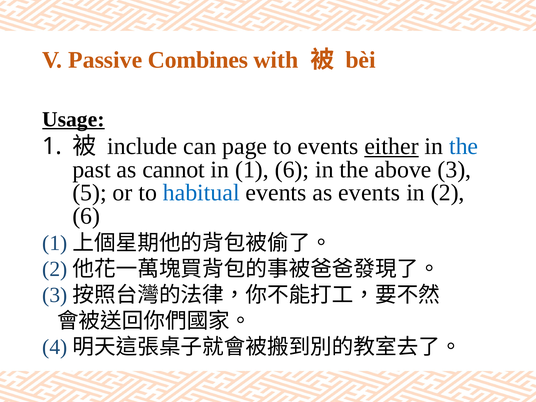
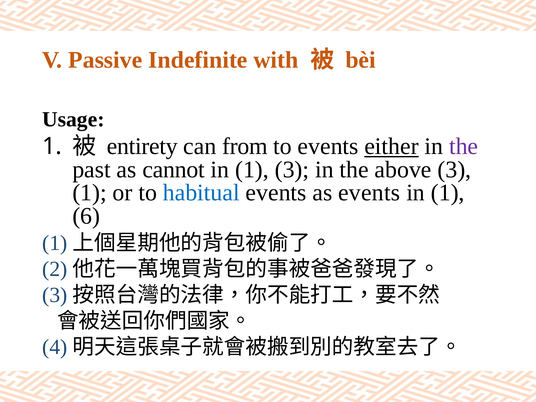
Combines: Combines -> Indefinite (198, 60)
Usage underline: present -> none (73, 119)
include: include -> entirety (142, 146)
page: page -> from (245, 146)
the colour: blue -> purple (464, 146)
1 6: 6 -> 3 (292, 170)
5: 5 -> 1 (90, 193)
2: 2 -> 1 (448, 193)
